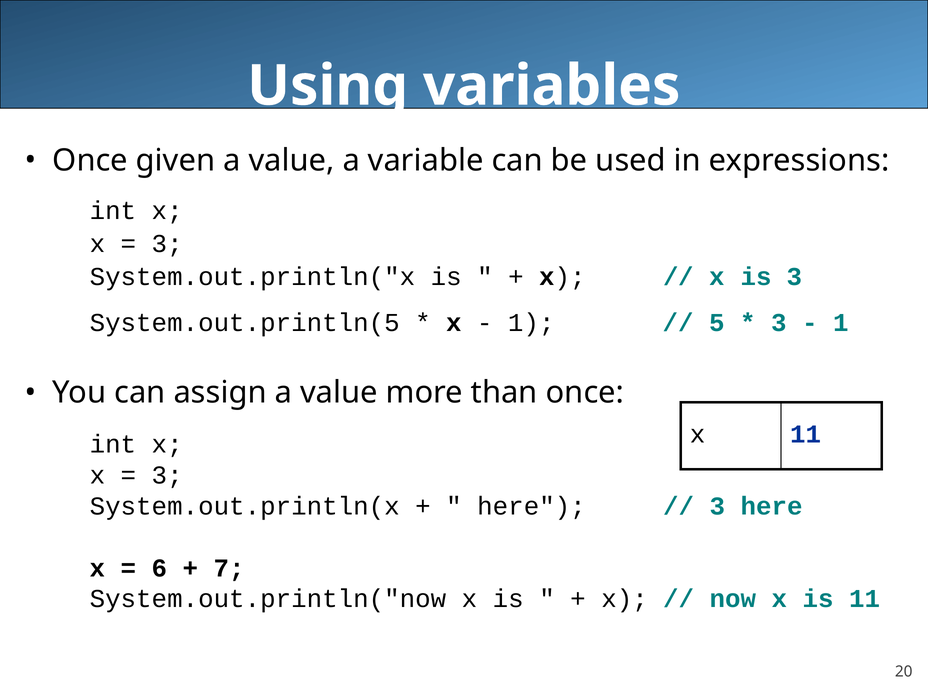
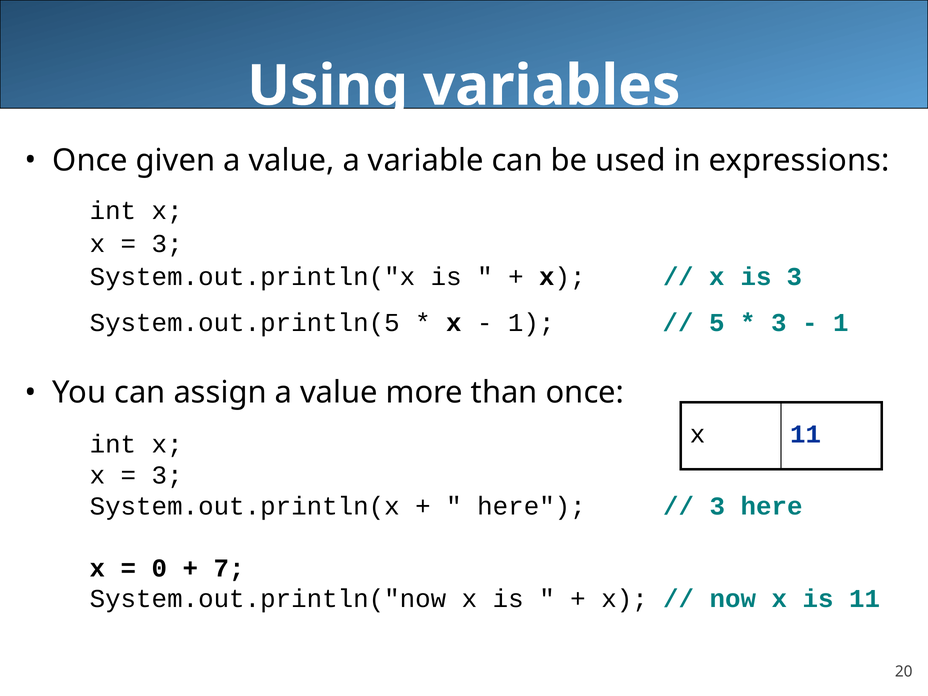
6: 6 -> 0 (159, 568)
